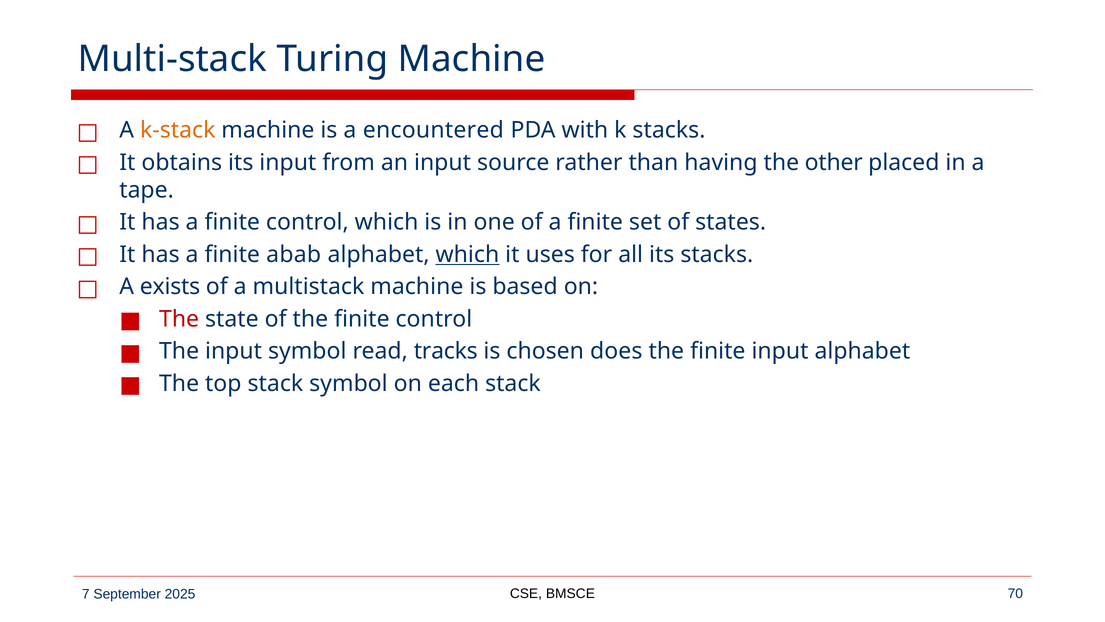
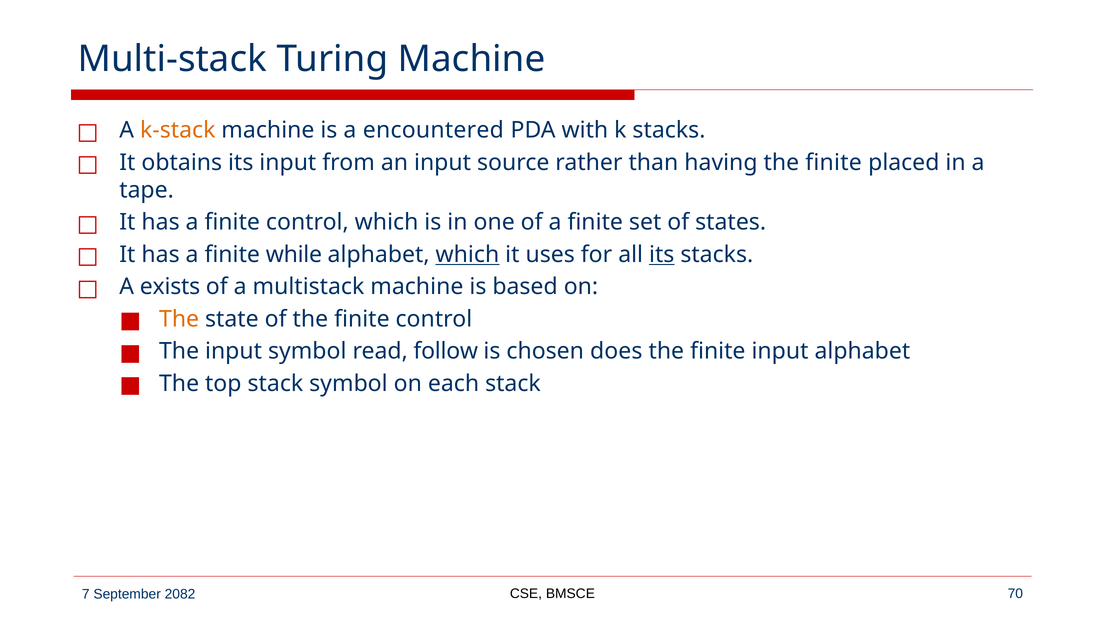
having the other: other -> finite (834, 162)
abab: abab -> while (294, 254)
its underline: none -> present (662, 254)
The colour: red -> orange (179, 319)
tracks: tracks -> follow (446, 351)
2025: 2025 -> 2082 (180, 594)
